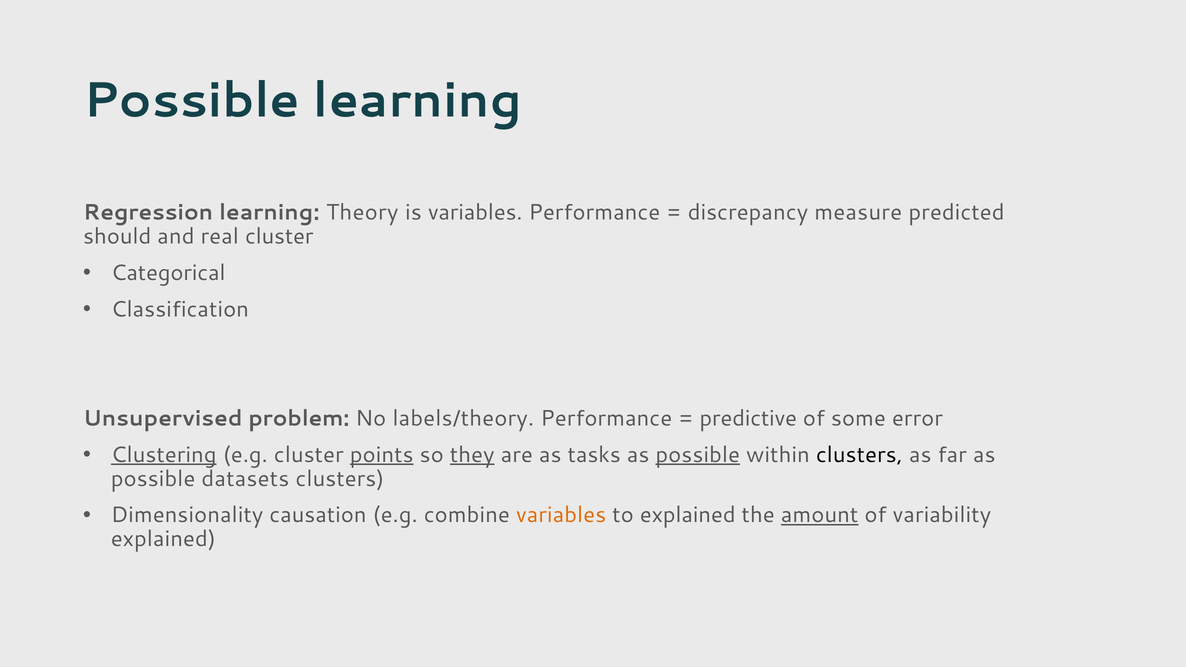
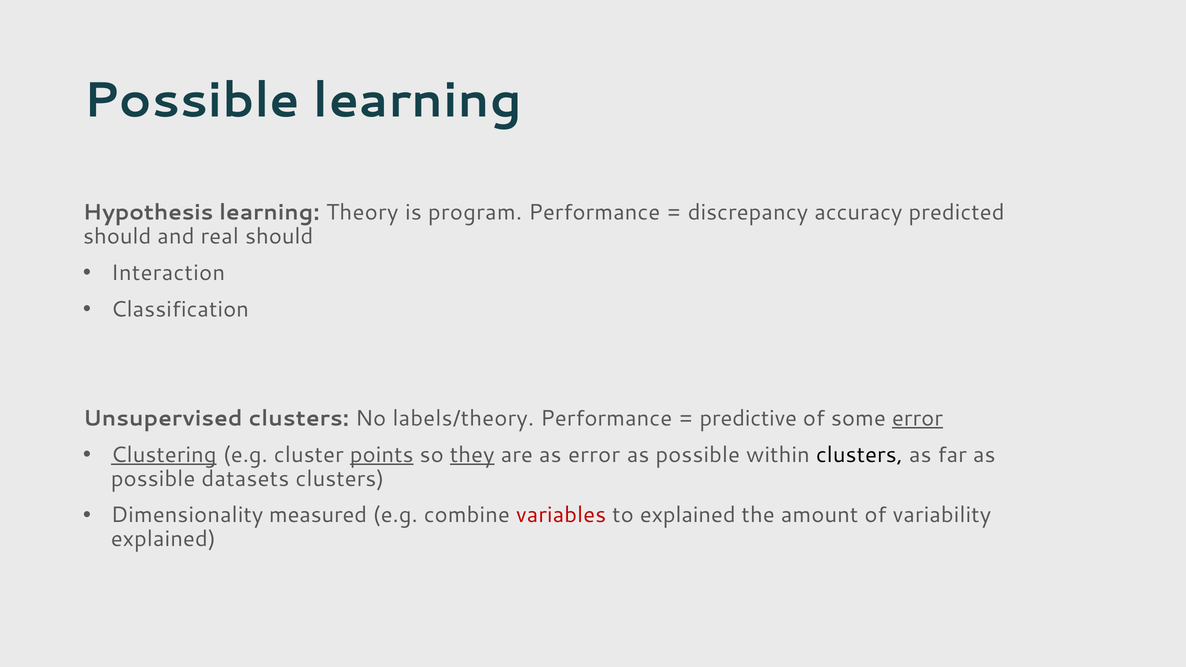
Regression: Regression -> Hypothesis (148, 213)
is variables: variables -> program (475, 213)
measure: measure -> accuracy (858, 213)
real cluster: cluster -> should (279, 237)
Categorical: Categorical -> Interaction (168, 273)
Unsupervised problem: problem -> clusters (299, 418)
error underline: none -> present (917, 418)
as tasks: tasks -> error (594, 455)
possible underline: present -> none (698, 455)
causation: causation -> measured (318, 515)
variables colour: orange -> red (561, 515)
amount underline: present -> none (820, 515)
